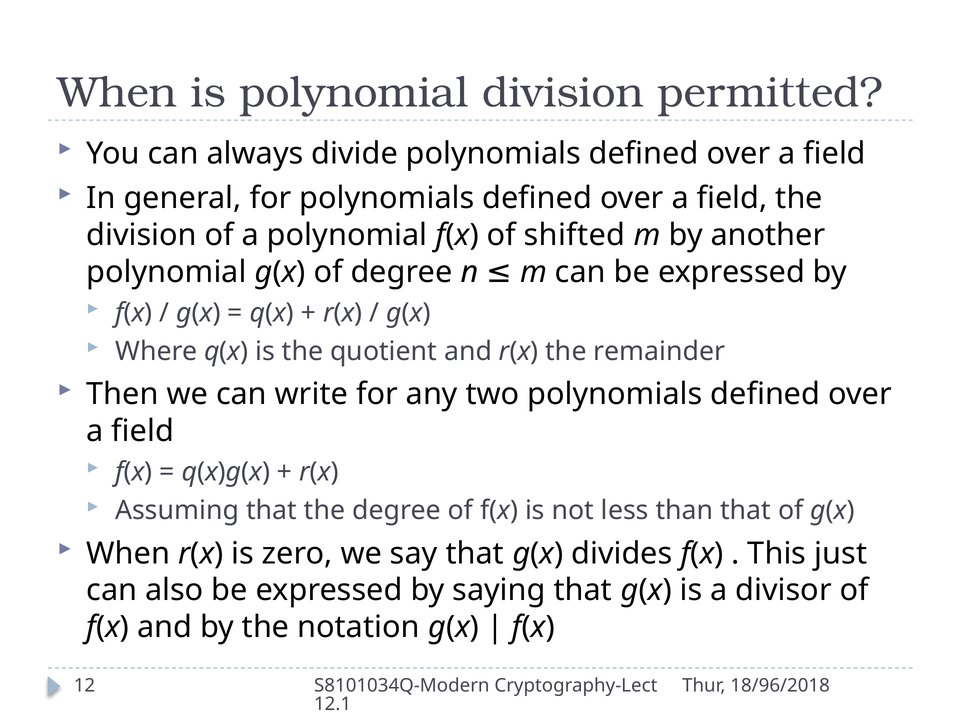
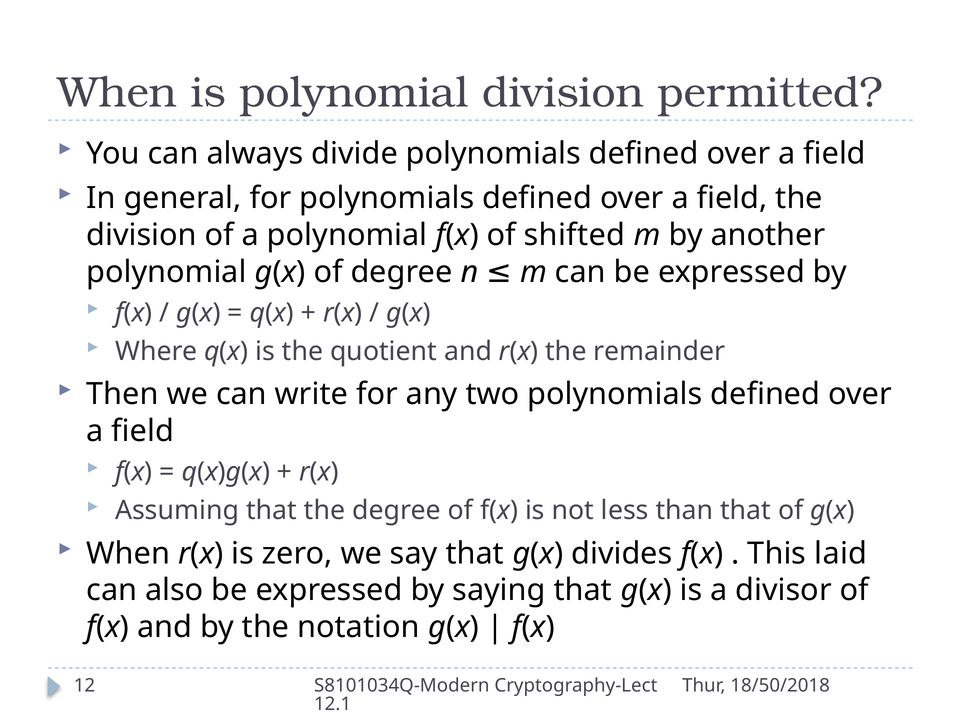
just: just -> laid (841, 553)
18/96/2018: 18/96/2018 -> 18/50/2018 (780, 685)
